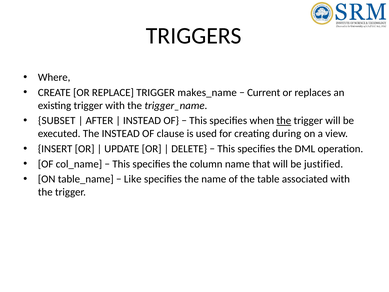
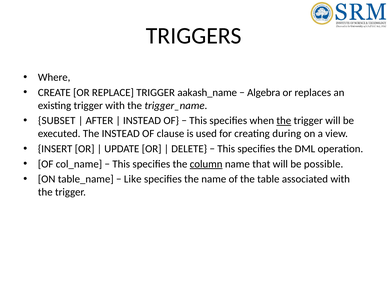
makes_name: makes_name -> aakash_name (207, 92)
Current: Current -> Algebra (264, 92)
column underline: none -> present (206, 164)
justified: justified -> possible (324, 164)
